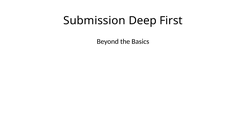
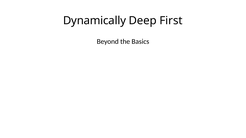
Submission: Submission -> Dynamically (95, 21)
